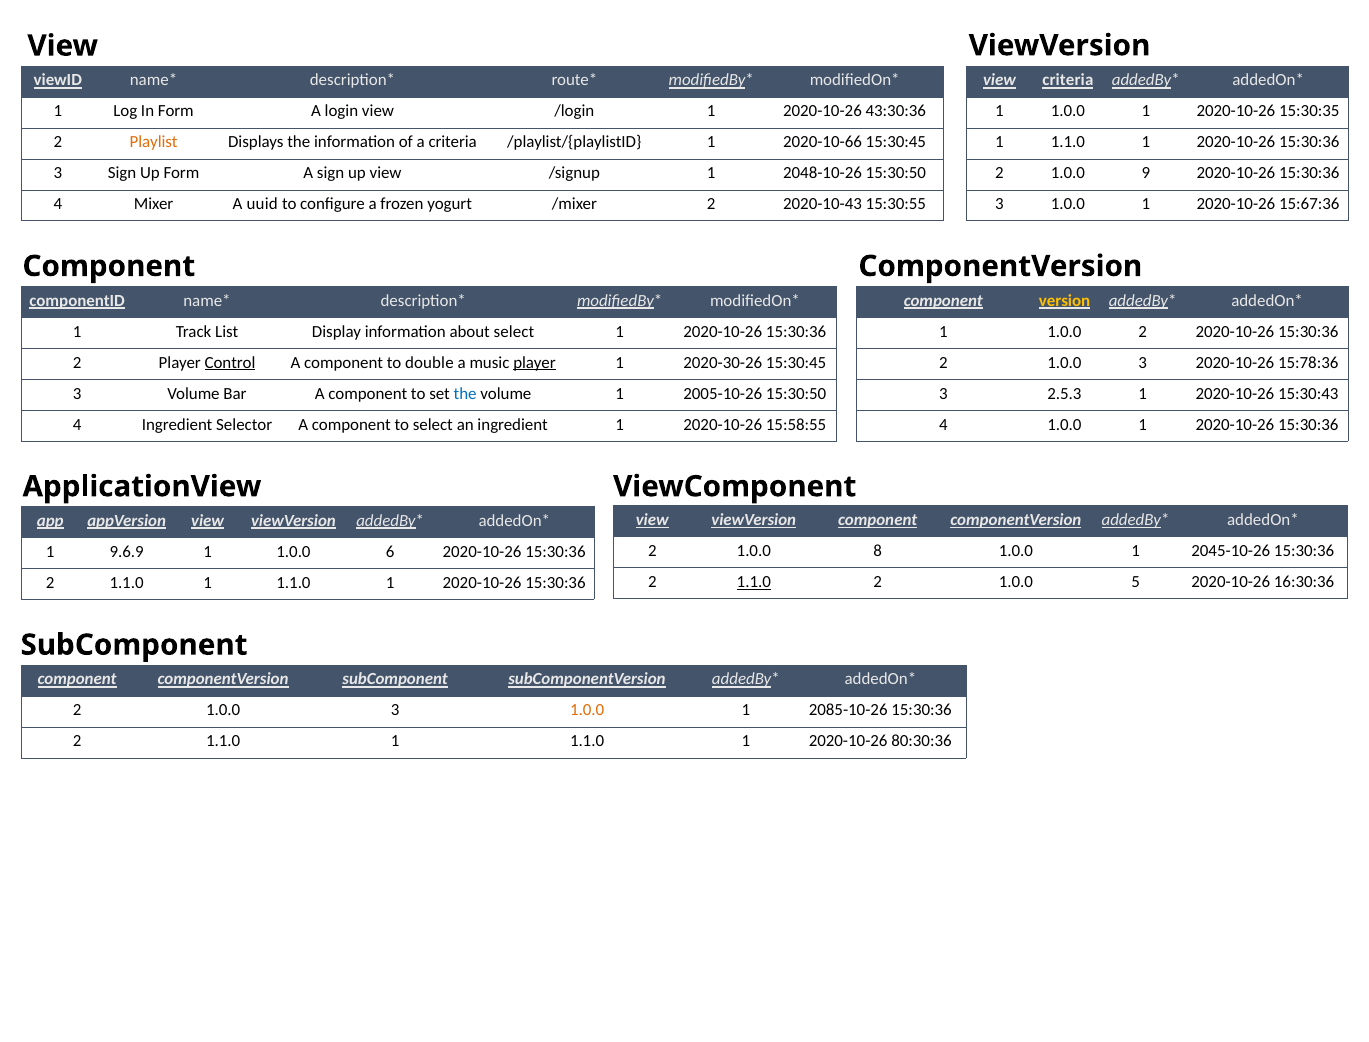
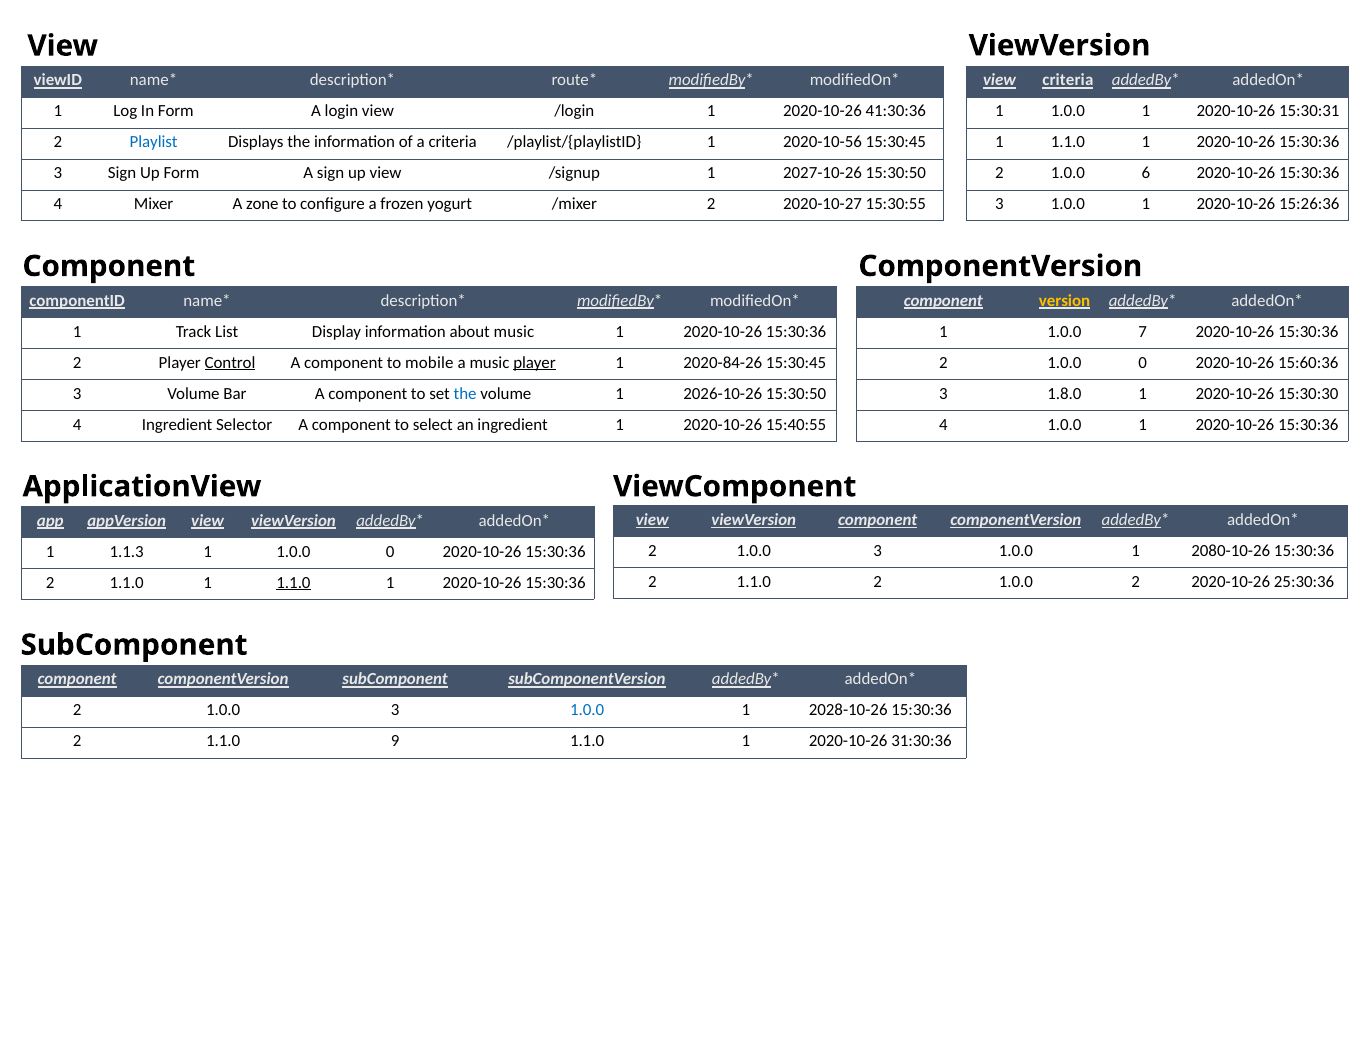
43:30:36: 43:30:36 -> 41:30:36 (896, 111)
15:30:35: 15:30:35 -> 15:30:31 (1309, 111)
Playlist colour: orange -> blue (154, 142)
2020-10-66: 2020-10-66 -> 2020-10-56 (822, 142)
2048-10-26: 2048-10-26 -> 2027-10-26 (822, 173)
9: 9 -> 6 (1146, 173)
uuid: uuid -> zone (262, 204)
2020-10-43: 2020-10-43 -> 2020-10-27 (822, 204)
15:67:36: 15:67:36 -> 15:26:36 (1309, 204)
about select: select -> music (514, 332)
1.0.0 2: 2 -> 7 (1143, 332)
double: double -> mobile (429, 362)
2020-30-26: 2020-30-26 -> 2020-84-26 (723, 362)
3: 3 -> 0 (1143, 362)
15:78:36: 15:78:36 -> 15:60:36 (1308, 362)
2005-10-26: 2005-10-26 -> 2026-10-26 (723, 393)
2.5.3: 2.5.3 -> 1.8.0 (1064, 393)
15:30:43: 15:30:43 -> 15:30:30 (1308, 393)
15:58:55: 15:58:55 -> 15:40:55 (796, 424)
8: 8 -> 3 (878, 551)
2045-10-26: 2045-10-26 -> 2080-10-26 (1231, 551)
9.6.9: 9.6.9 -> 1.1.3 (127, 551)
1 1.0.0 6: 6 -> 0 (390, 551)
1.1.0 underline: present -> none (754, 582)
1.0.0 5: 5 -> 2 (1136, 582)
16:30:36: 16:30:36 -> 25:30:36 (1304, 582)
1.1.0 underline: none -> present (294, 582)
1.0.0 colour: orange -> blue (587, 710)
2085-10-26: 2085-10-26 -> 2028-10-26 (848, 710)
1: 1 -> 9 (395, 741)
80:30:36: 80:30:36 -> 31:30:36 (922, 741)
